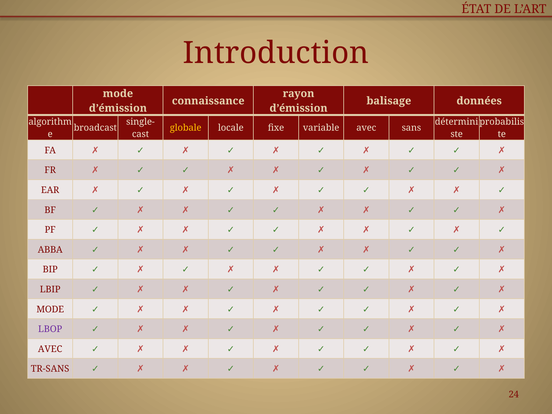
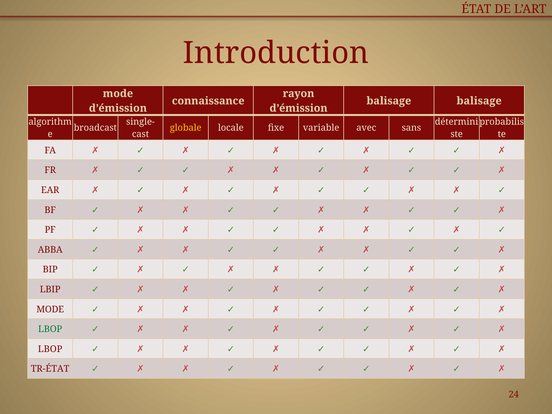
balisage données: données -> balisage (479, 101)
LBOP colour: purple -> green (50, 329)
AVEC: AVEC -> LBOP (50, 349)
TR-SANS: TR-SANS -> TR-ÉTAT (50, 369)
